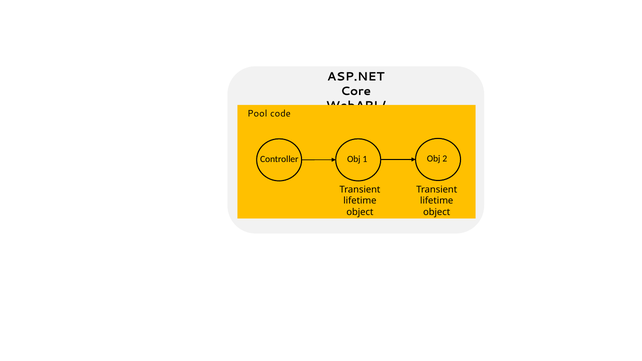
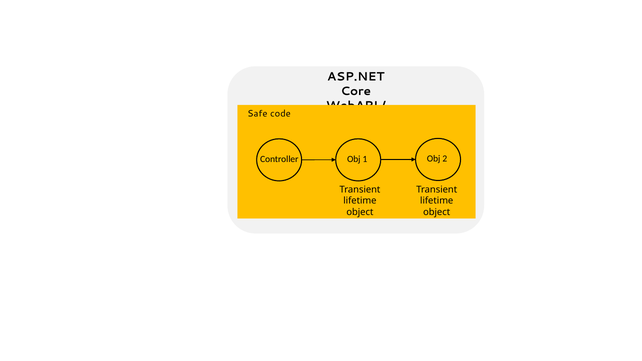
Pool: Pool -> Safe (257, 114)
